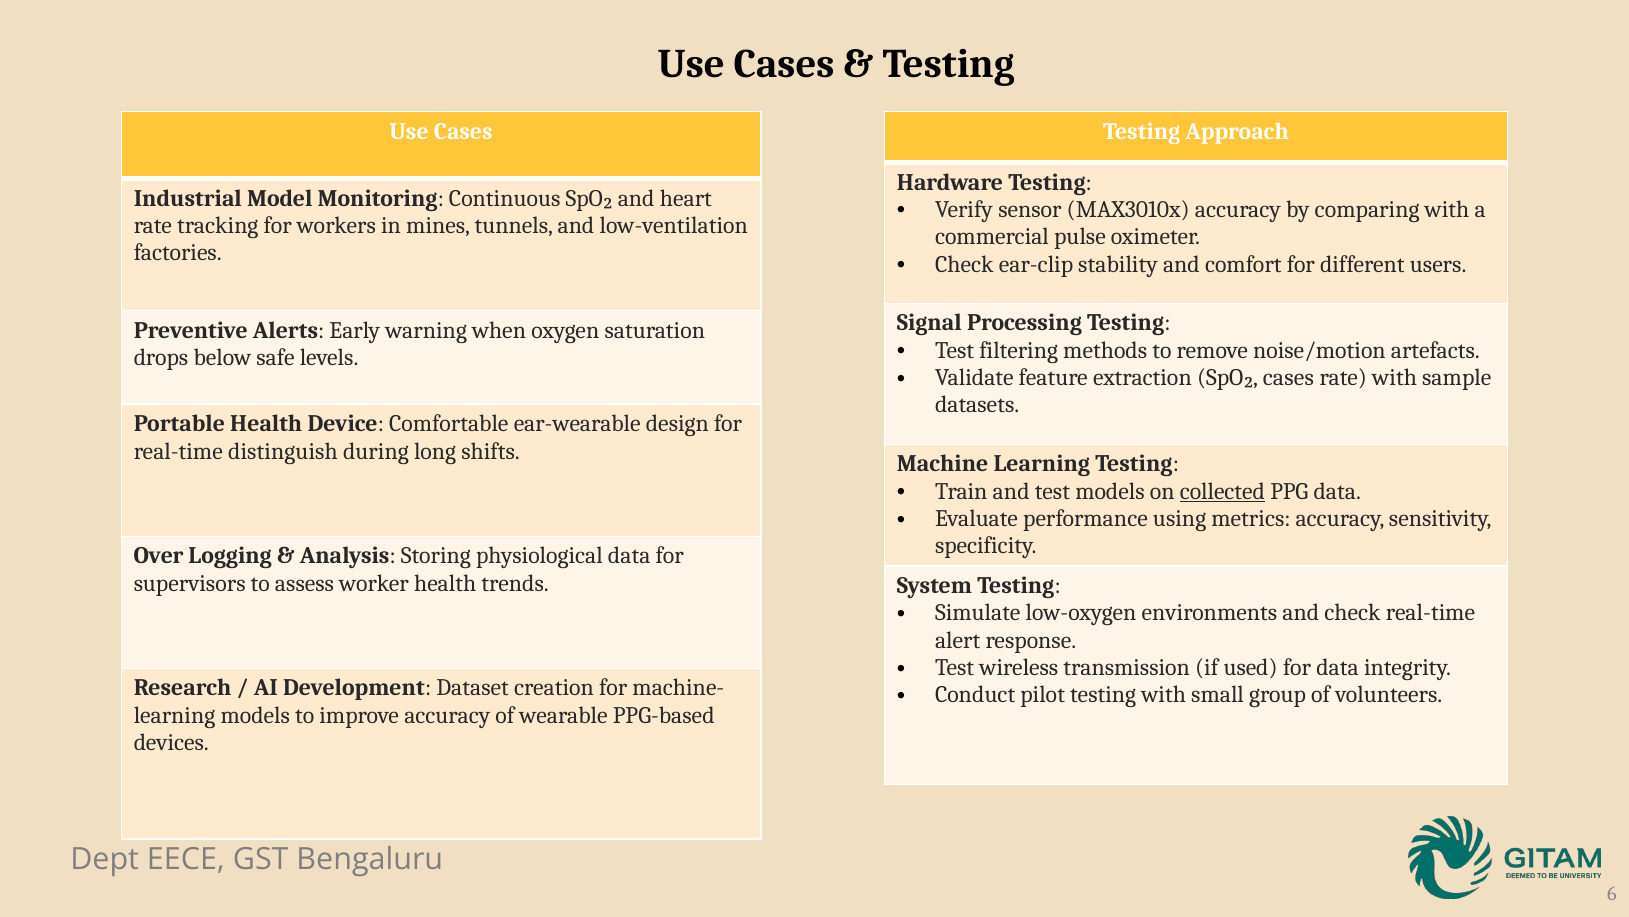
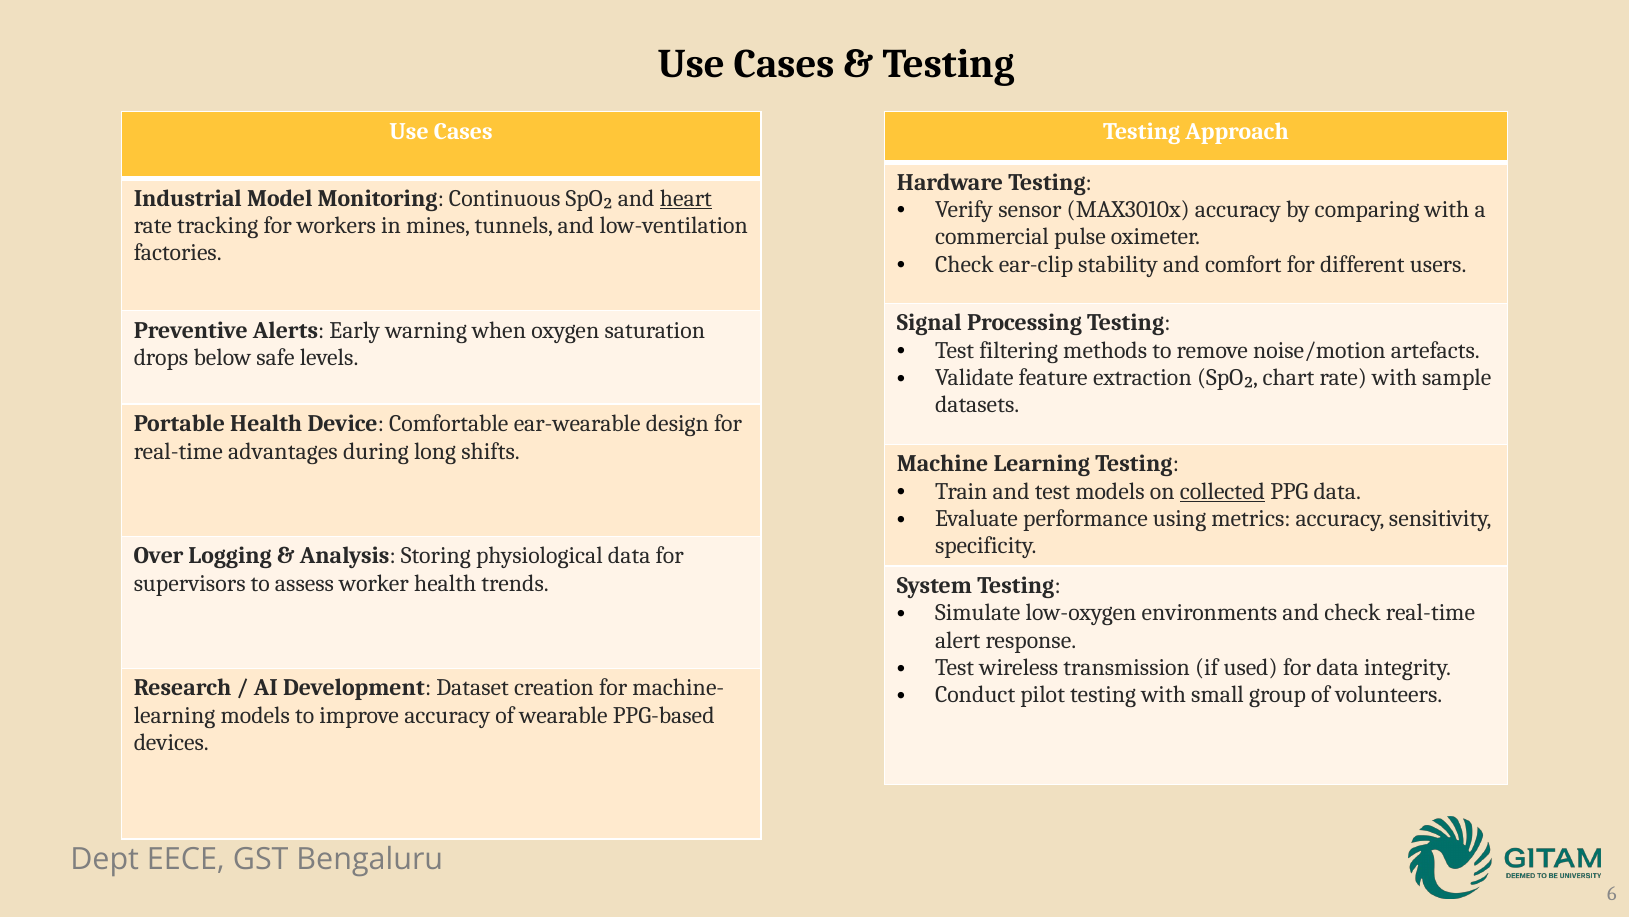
heart underline: none -> present (686, 198)
cases: cases -> chart (1288, 377)
distinguish: distinguish -> advantages (283, 451)
